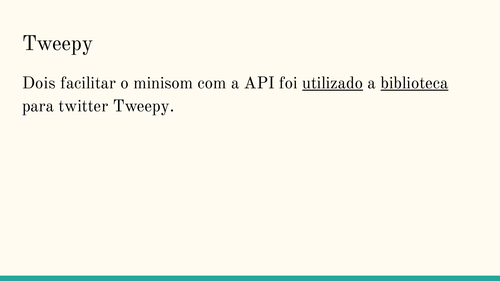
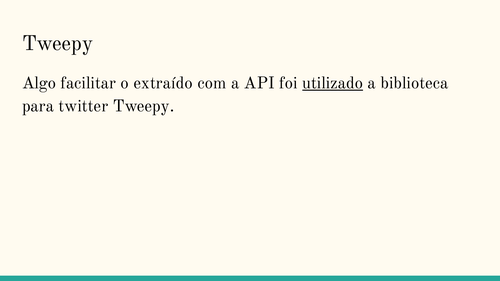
Dois: Dois -> Algo (39, 83)
minisom: minisom -> extraído (163, 83)
biblioteca underline: present -> none (414, 83)
